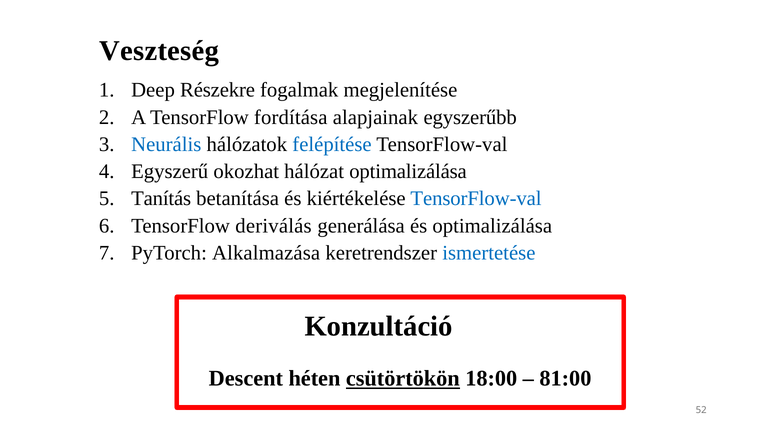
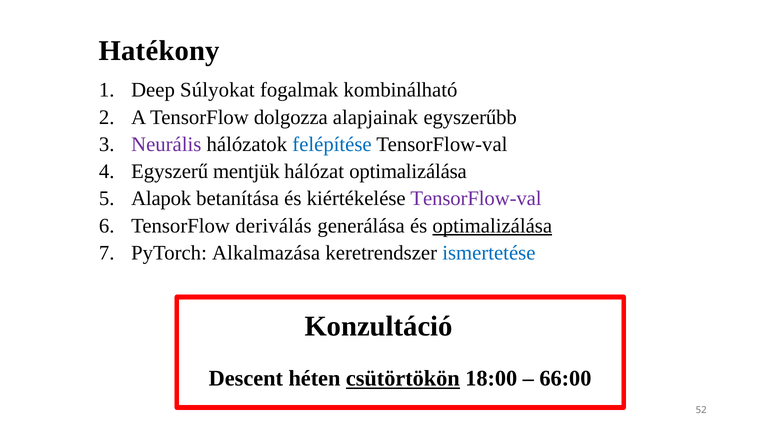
Veszteség: Veszteség -> Hatékony (159, 51)
Részekre: Részekre -> Súlyokat (217, 90)
megjelenítése: megjelenítése -> kombinálható (400, 90)
fordítása: fordítása -> dolgozza (291, 117)
Neurális colour: blue -> purple (166, 145)
okozhat: okozhat -> mentjük (246, 172)
Tanítás: Tanítás -> Alapok (161, 199)
TensorFlow-val colour: blue -> purple (476, 199)
optimalizálása underline: none -> present (492, 226)
81:00: 81:00 -> 66:00 (565, 379)
